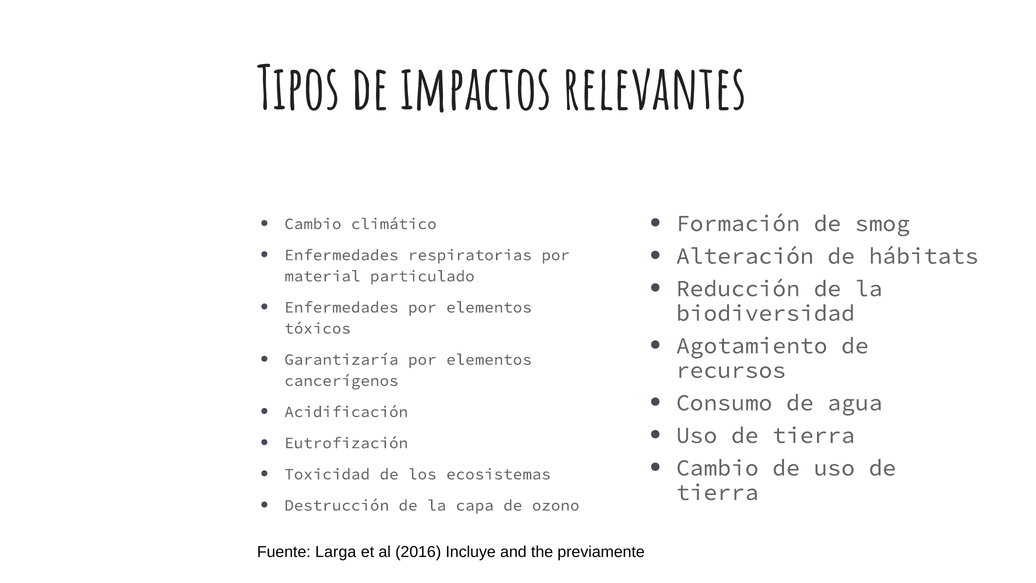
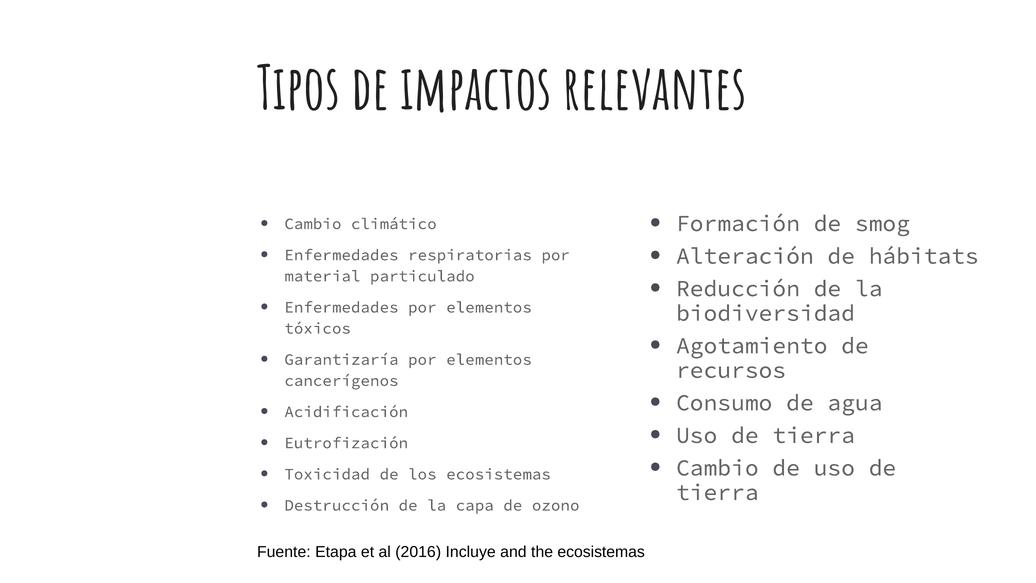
Larga: Larga -> Etapa (336, 552)
the previamente: previamente -> ecosistemas (601, 552)
